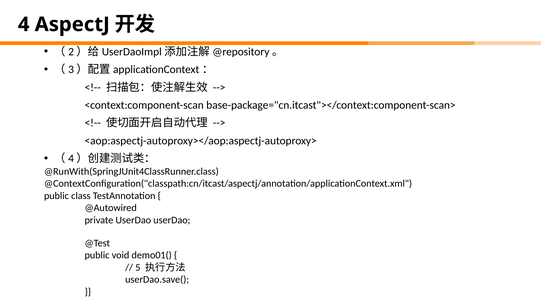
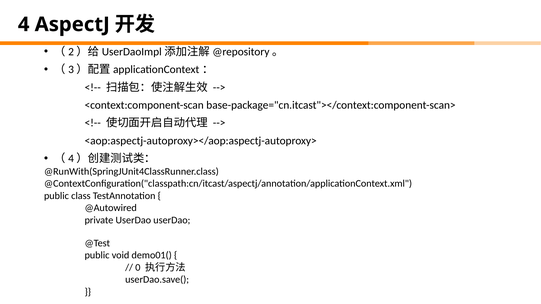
5: 5 -> 0 (138, 268)
